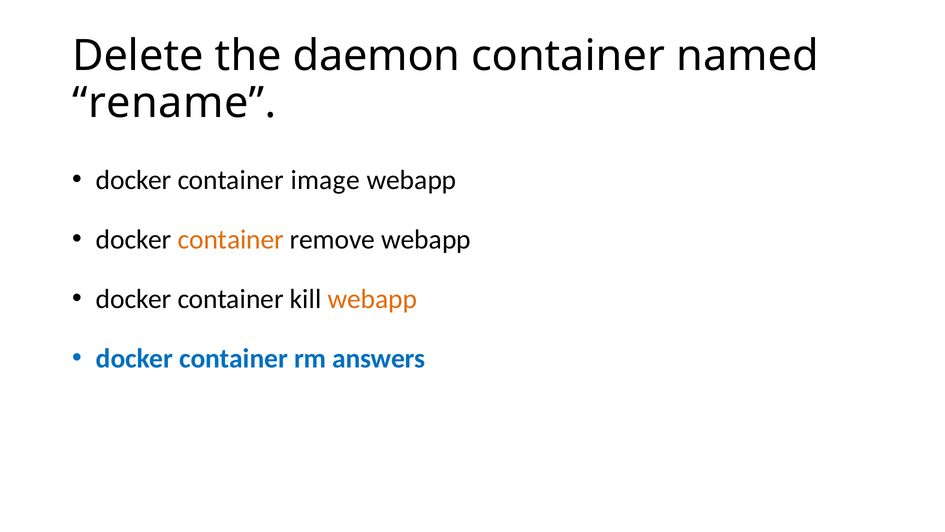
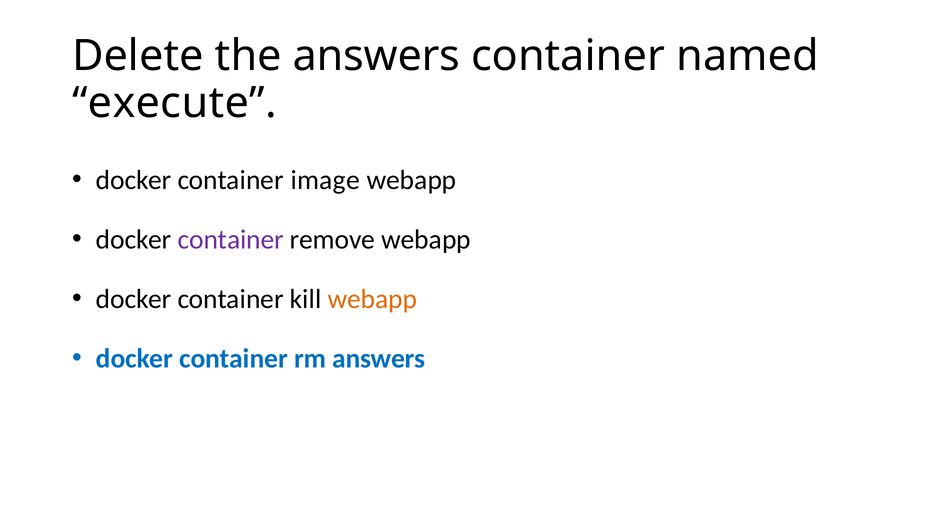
the daemon: daemon -> answers (377, 56)
rename: rename -> execute (174, 103)
container colour: orange -> purple (231, 240)
